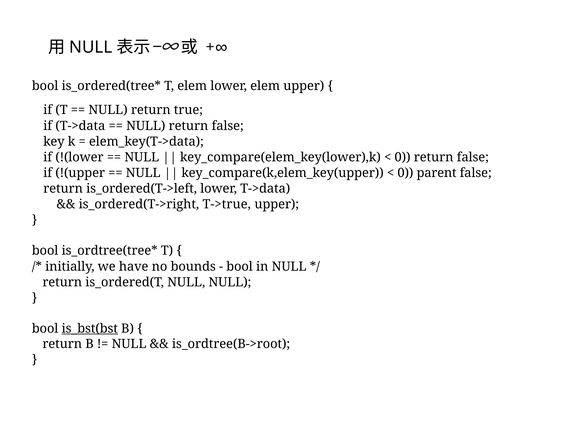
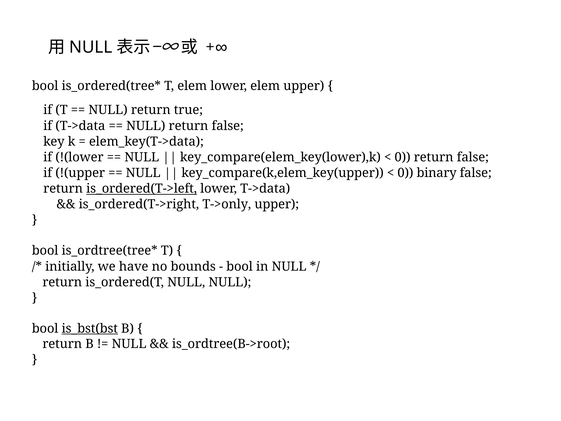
parent: parent -> binary (437, 173)
is_ordered(T->left underline: none -> present (142, 189)
T->true: T->true -> T->only (227, 204)
